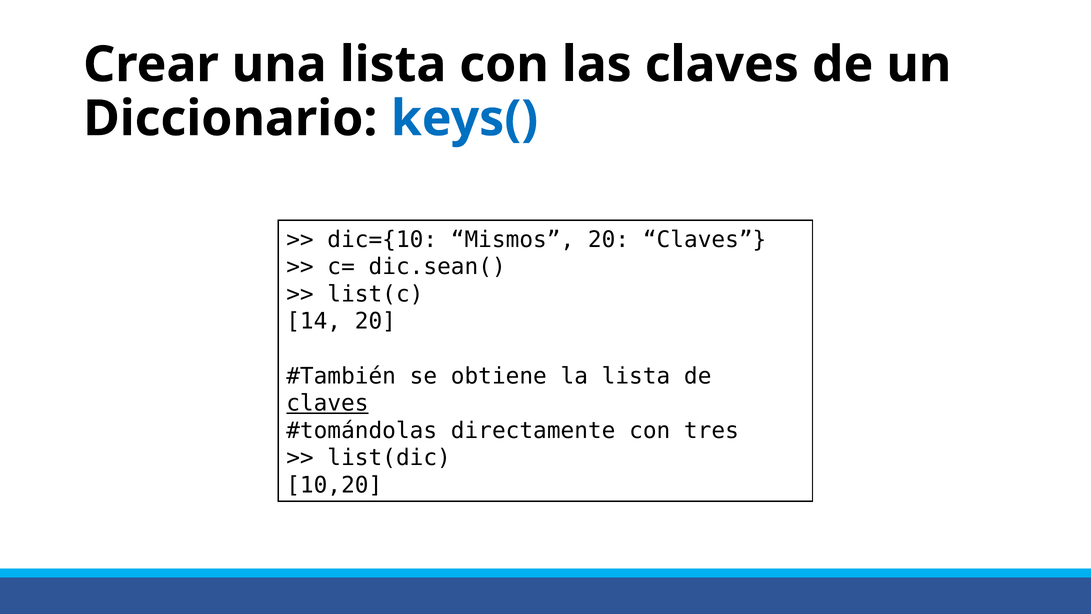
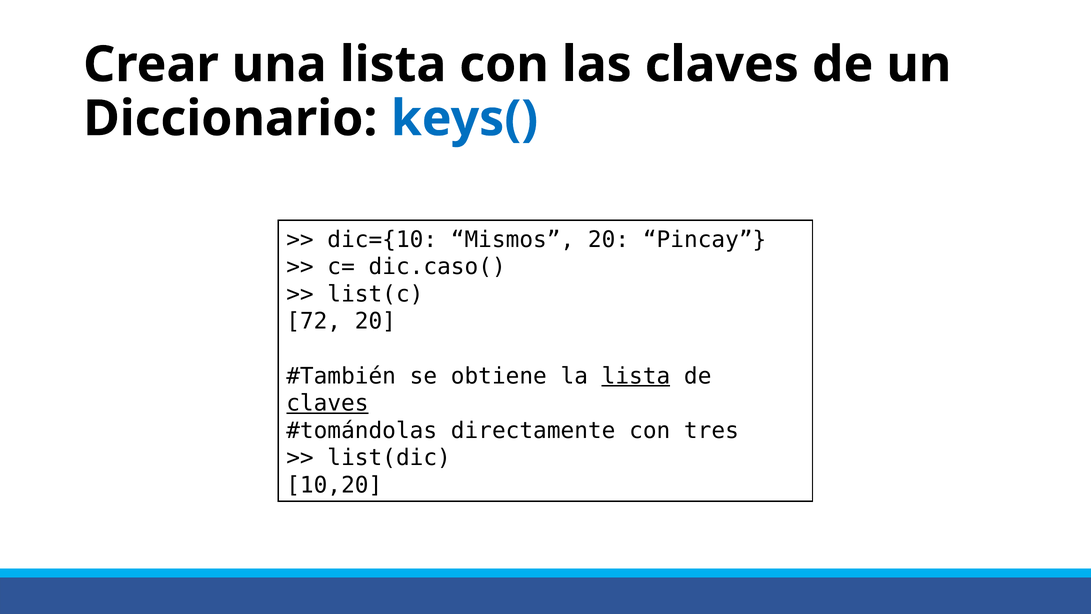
20 Claves: Claves -> Pincay (705, 239)
dic.sean(: dic.sean( -> dic.caso( (437, 267)
14: 14 -> 72 (314, 321)
lista underline: none -> present (636, 376)
